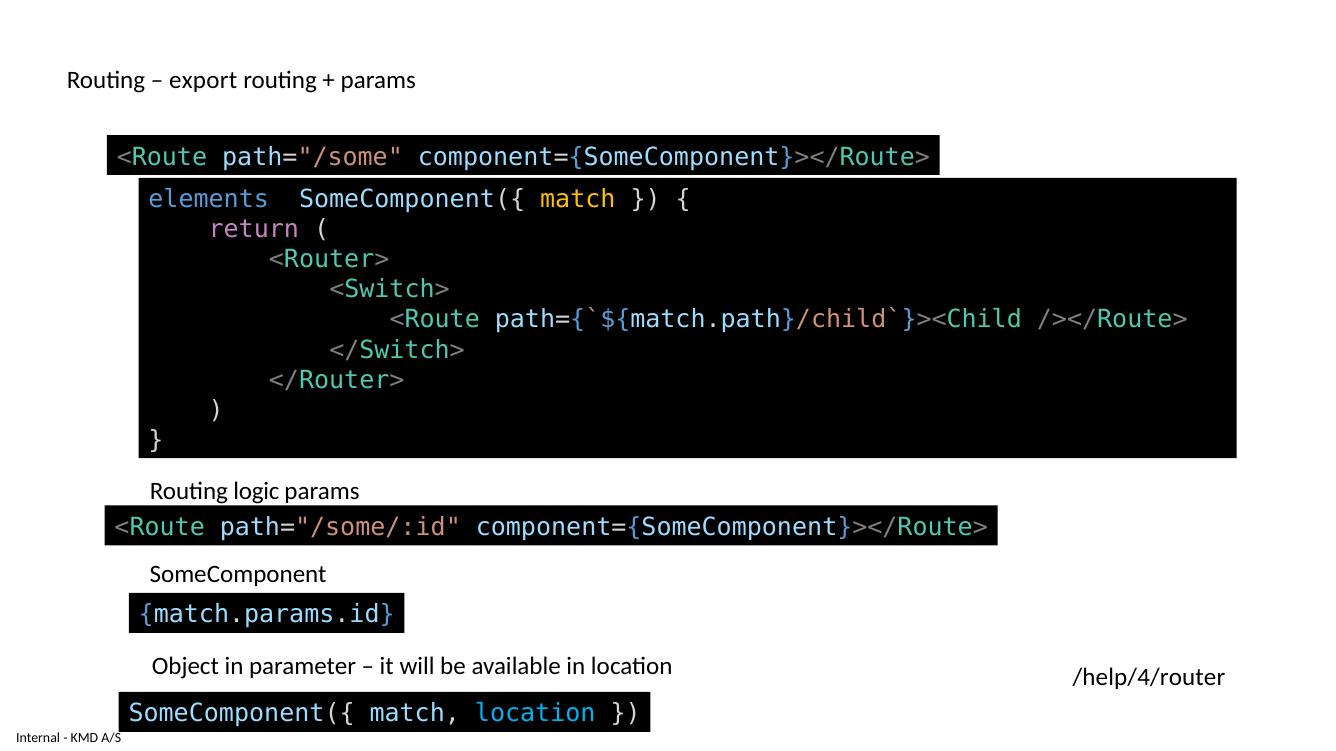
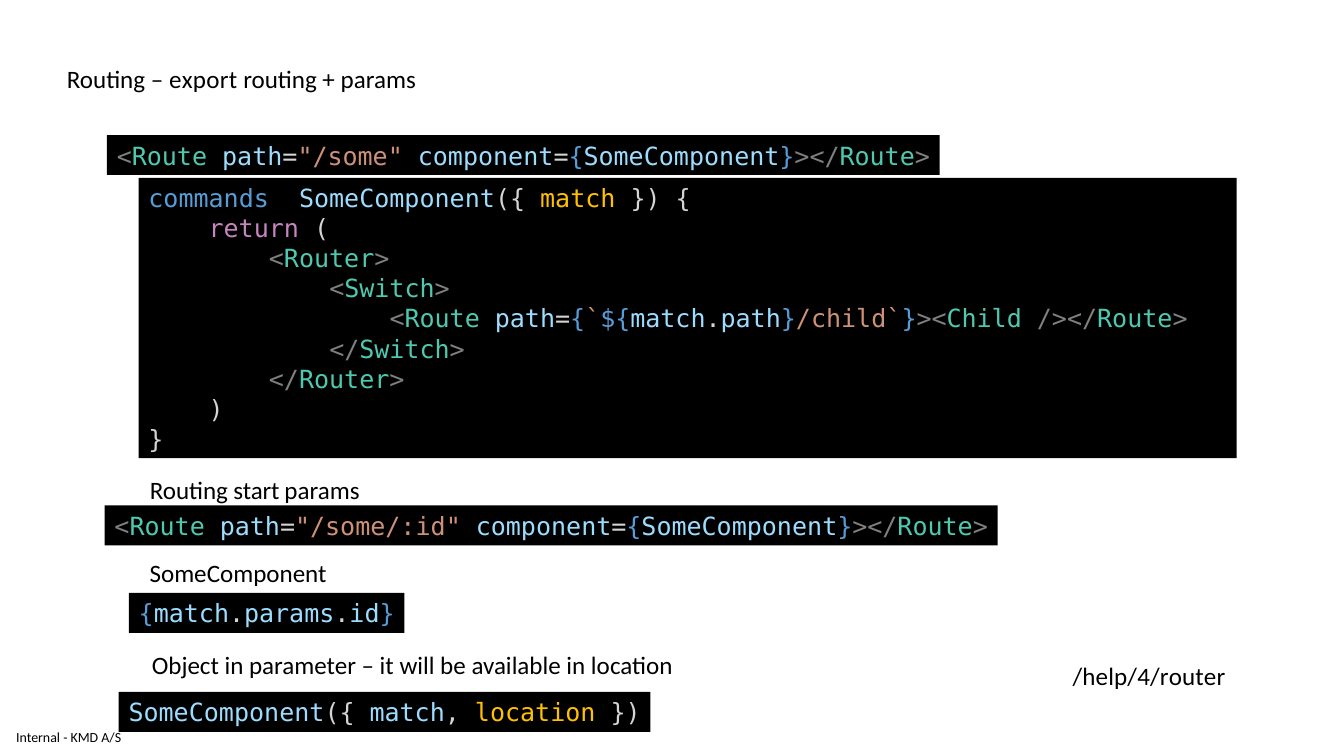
elements: elements -> commands (209, 200)
logic: logic -> start (256, 491)
location colour: light blue -> yellow (535, 714)
